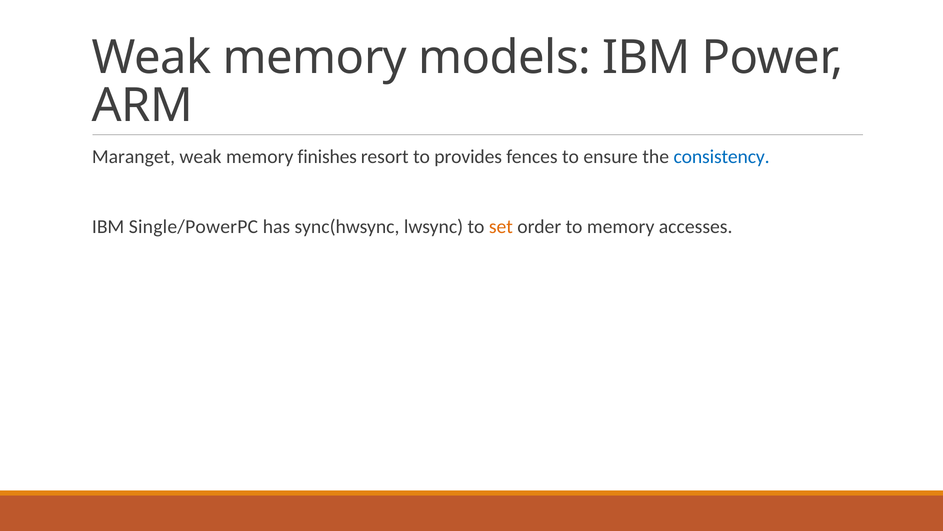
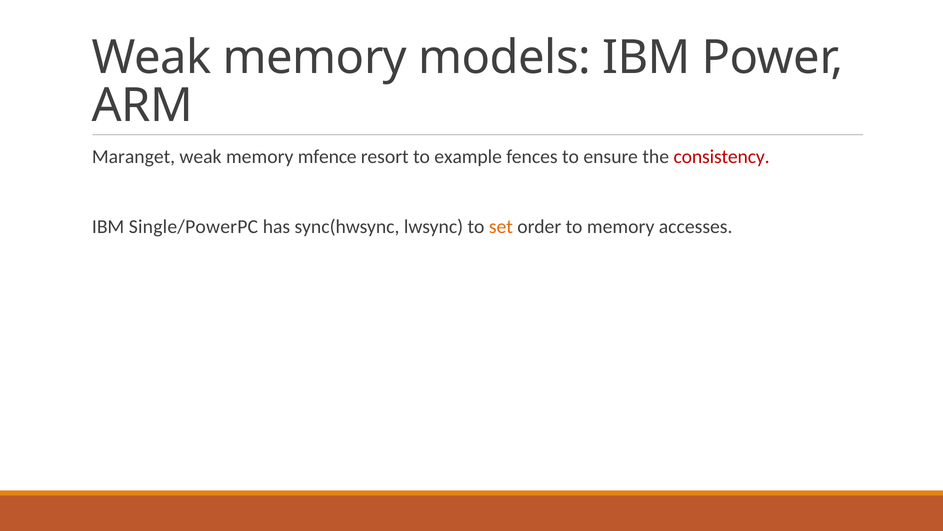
finishes: finishes -> mfence (327, 157)
provides: provides -> example (468, 157)
consistency colour: blue -> red (722, 157)
